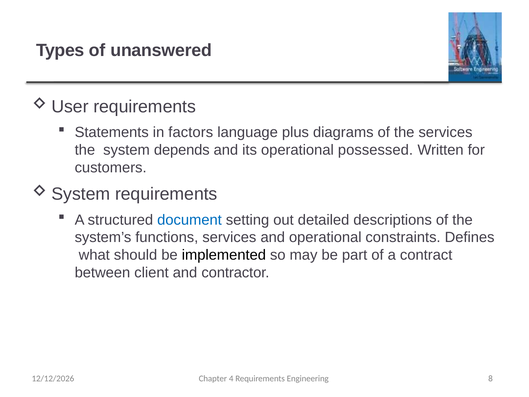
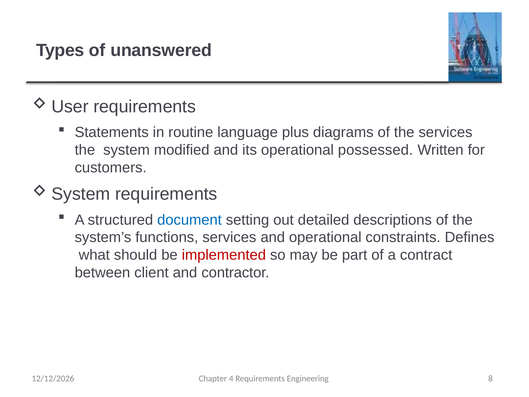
factors: factors -> routine (191, 132)
depends: depends -> modified (182, 150)
implemented colour: black -> red (224, 255)
